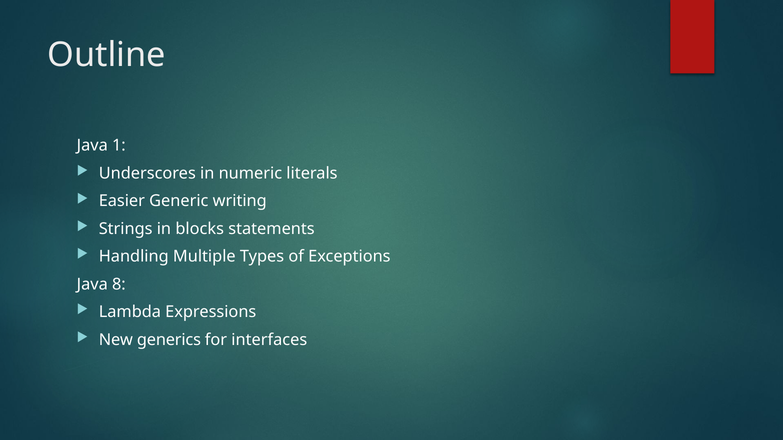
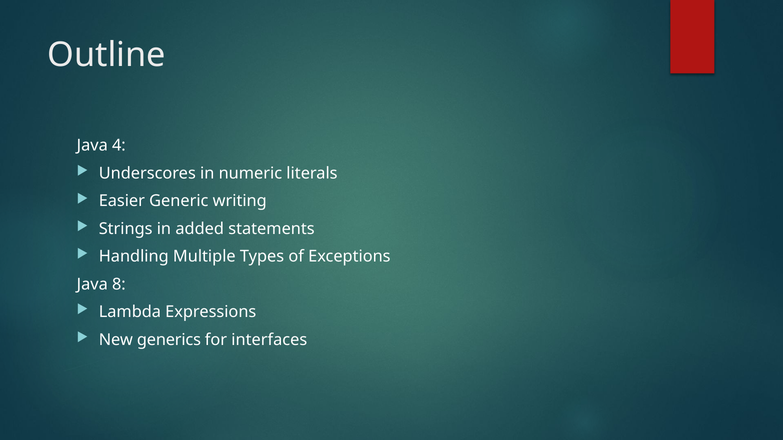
1: 1 -> 4 (119, 146)
blocks: blocks -> added (200, 229)
